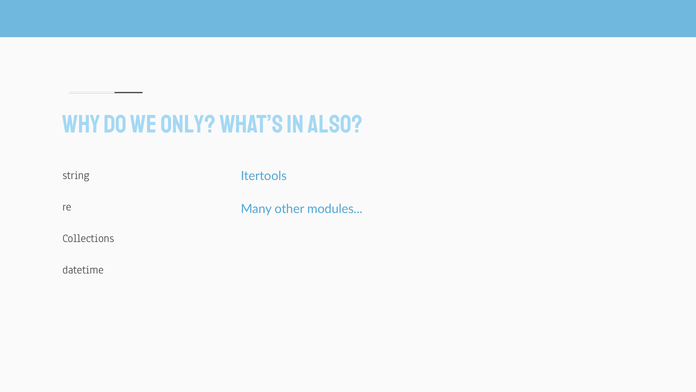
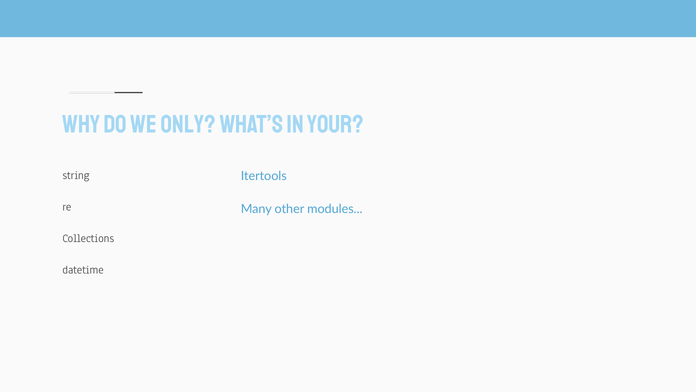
also: also -> your (335, 124)
